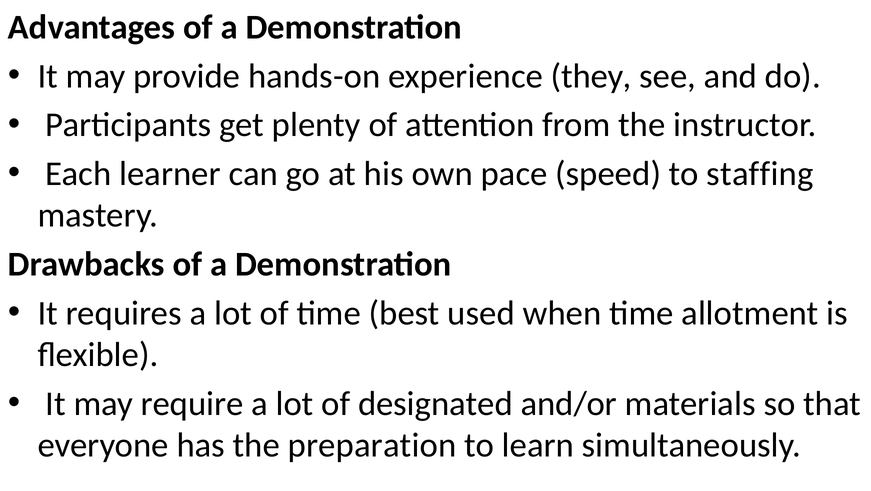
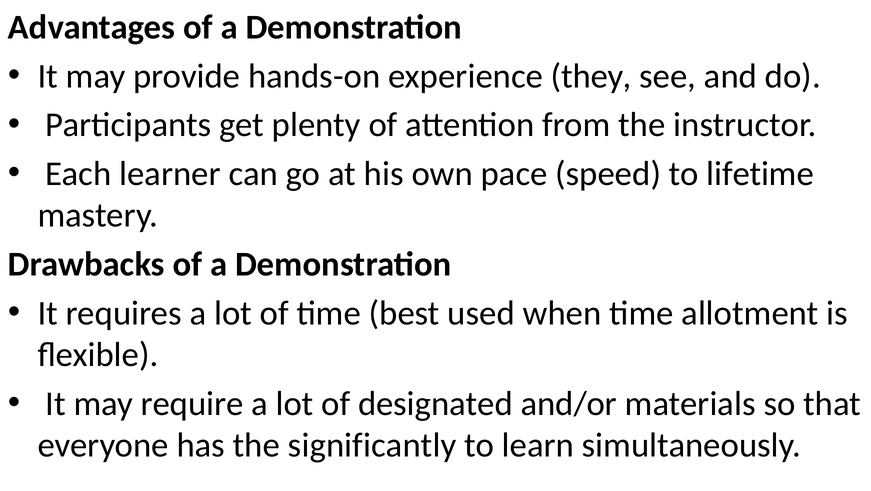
staffing: staffing -> lifetime (760, 174)
preparation: preparation -> significantly (372, 446)
